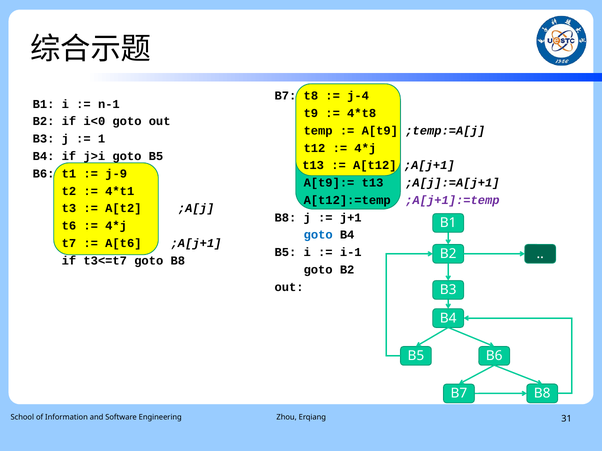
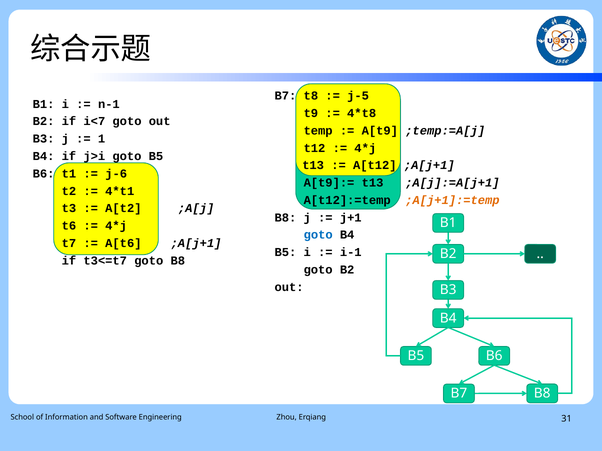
j-4: j-4 -> j-5 (358, 96)
i<0: i<0 -> i<7 (94, 122)
j-9: j-9 -> j-6 (116, 174)
;A[j+1]:=temp colour: purple -> orange (452, 200)
